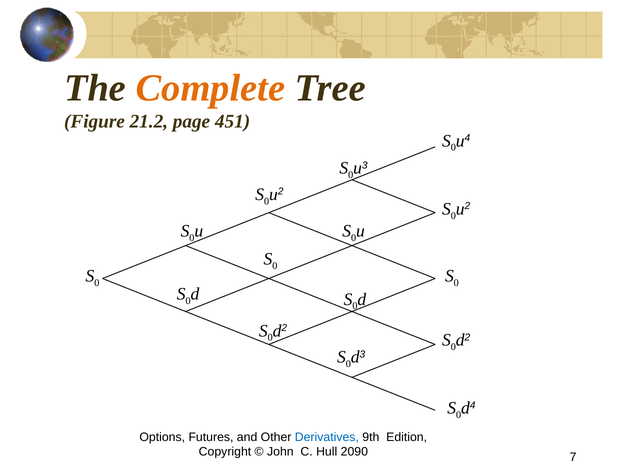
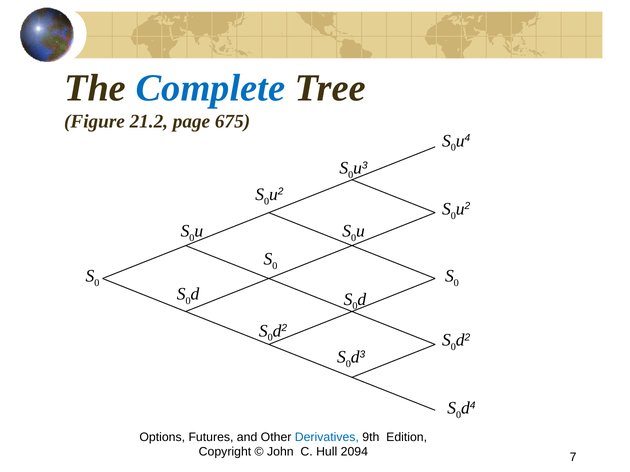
Complete colour: orange -> blue (210, 88)
451: 451 -> 675 (233, 122)
2090: 2090 -> 2094 (354, 452)
